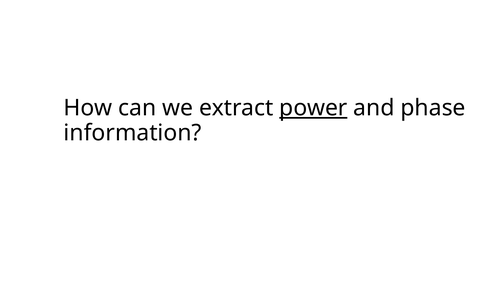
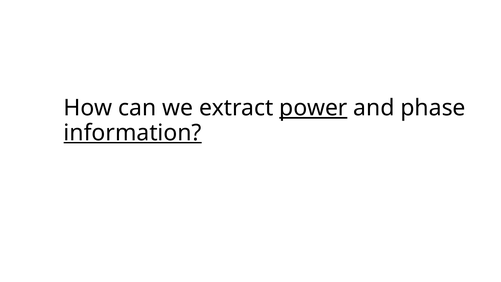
information underline: none -> present (133, 133)
